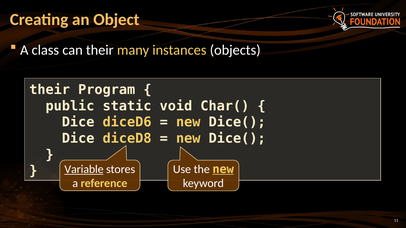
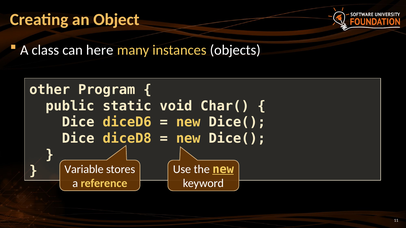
can their: their -> here (100, 50)
their: their -> other (50, 90)
Variable underline: present -> none (84, 169)
